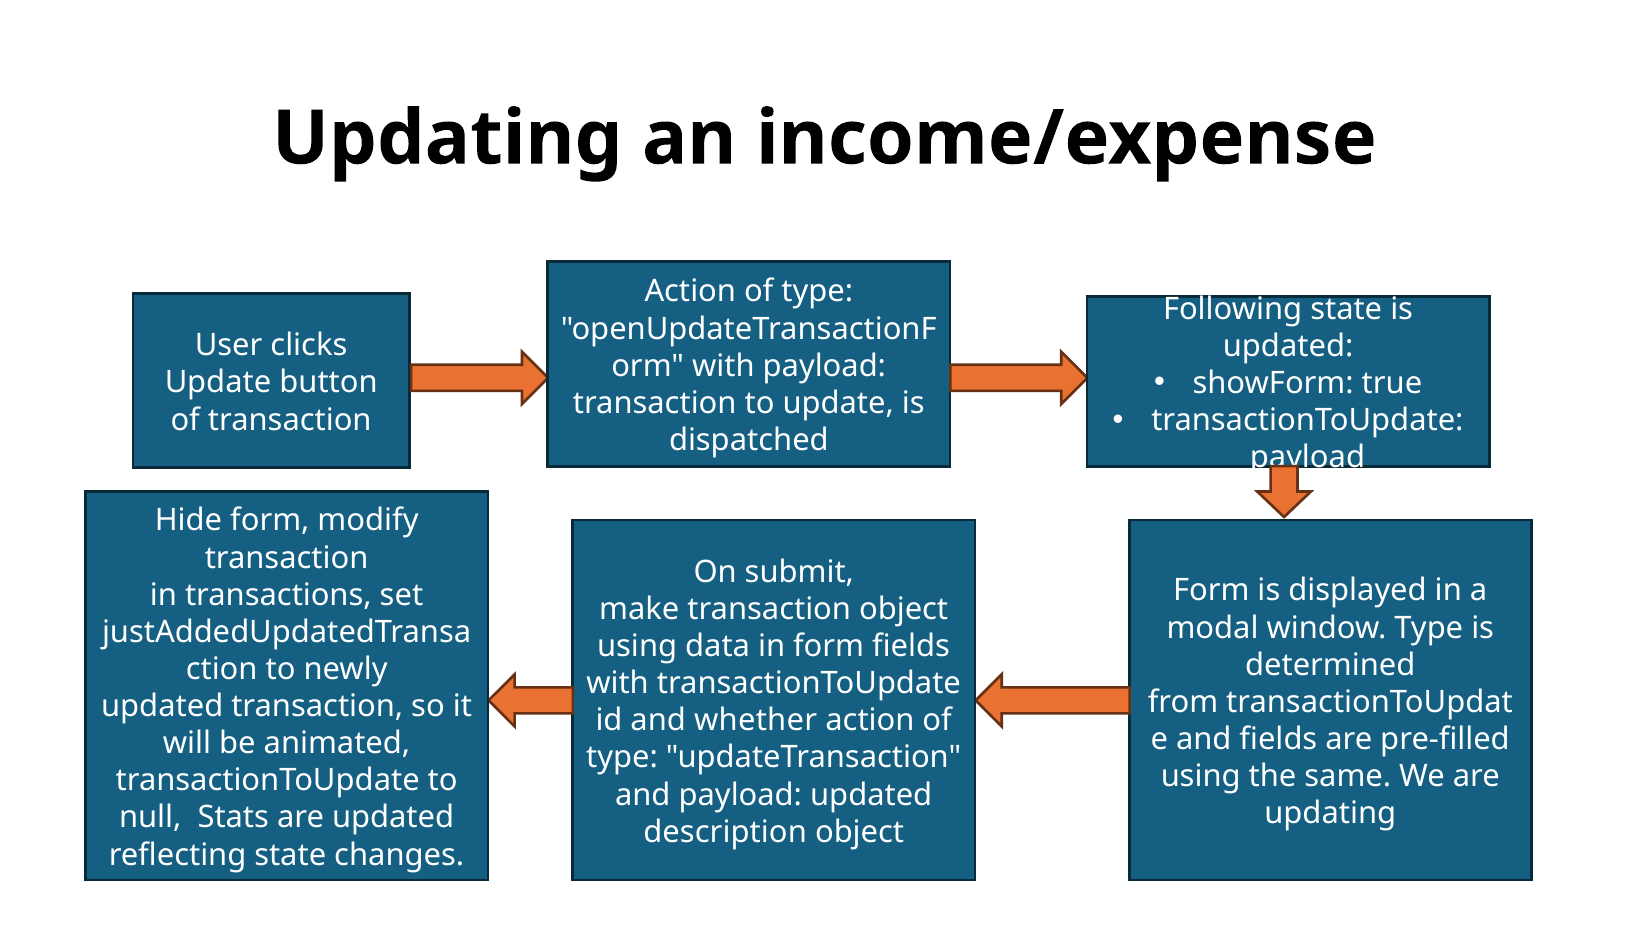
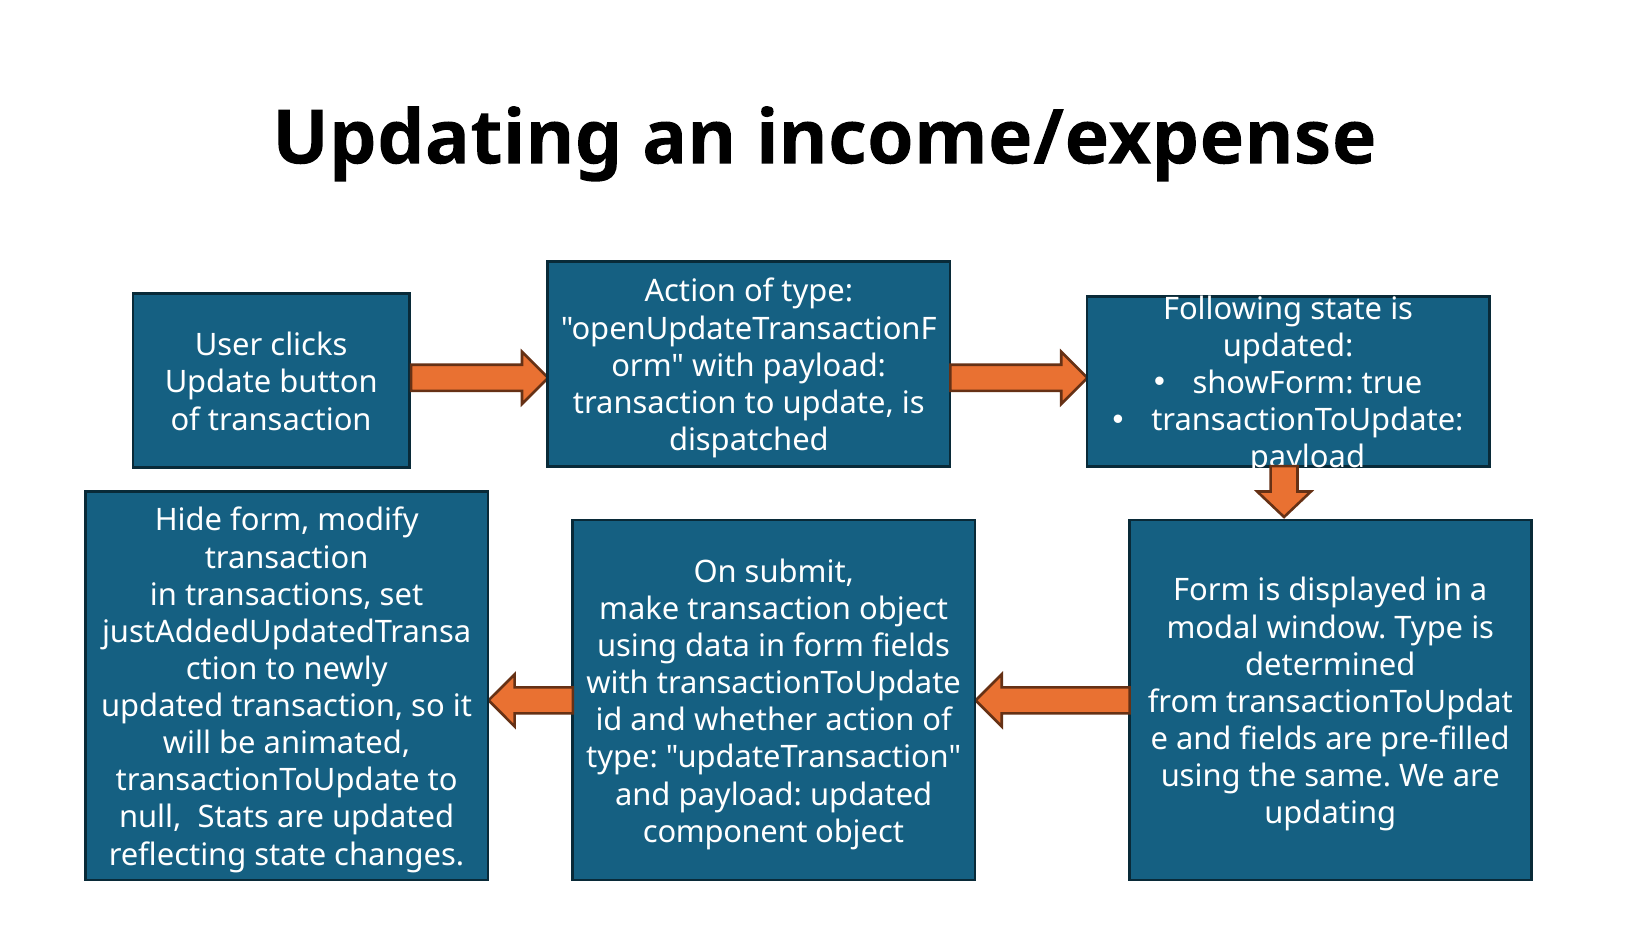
description: description -> component (725, 832)
